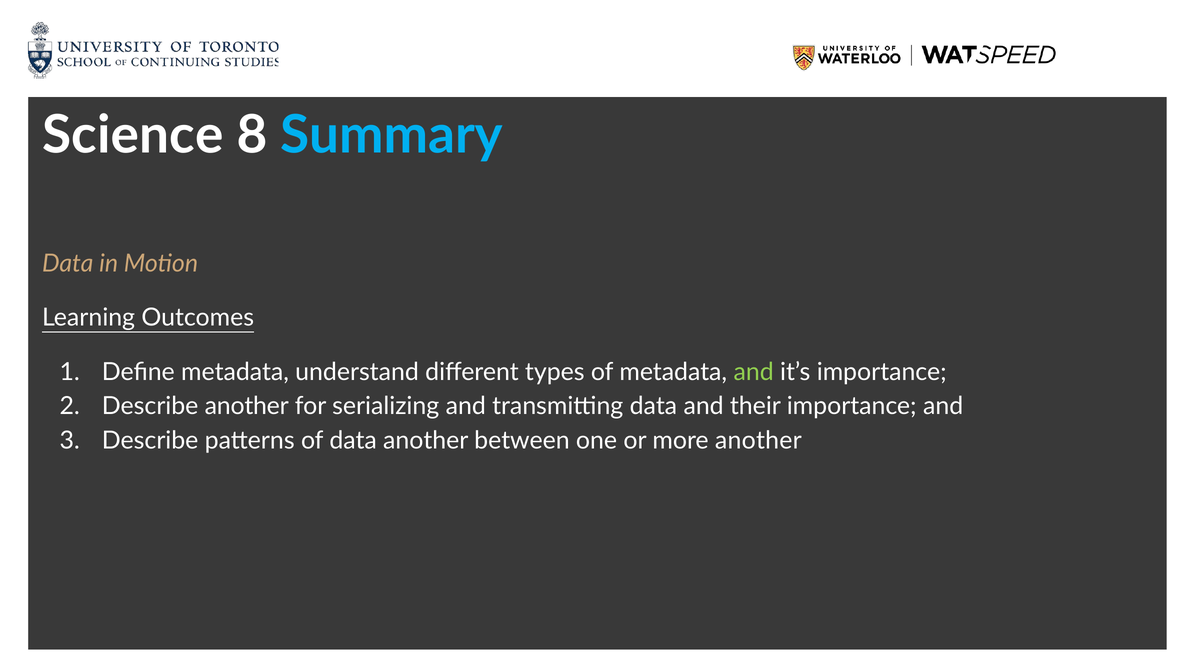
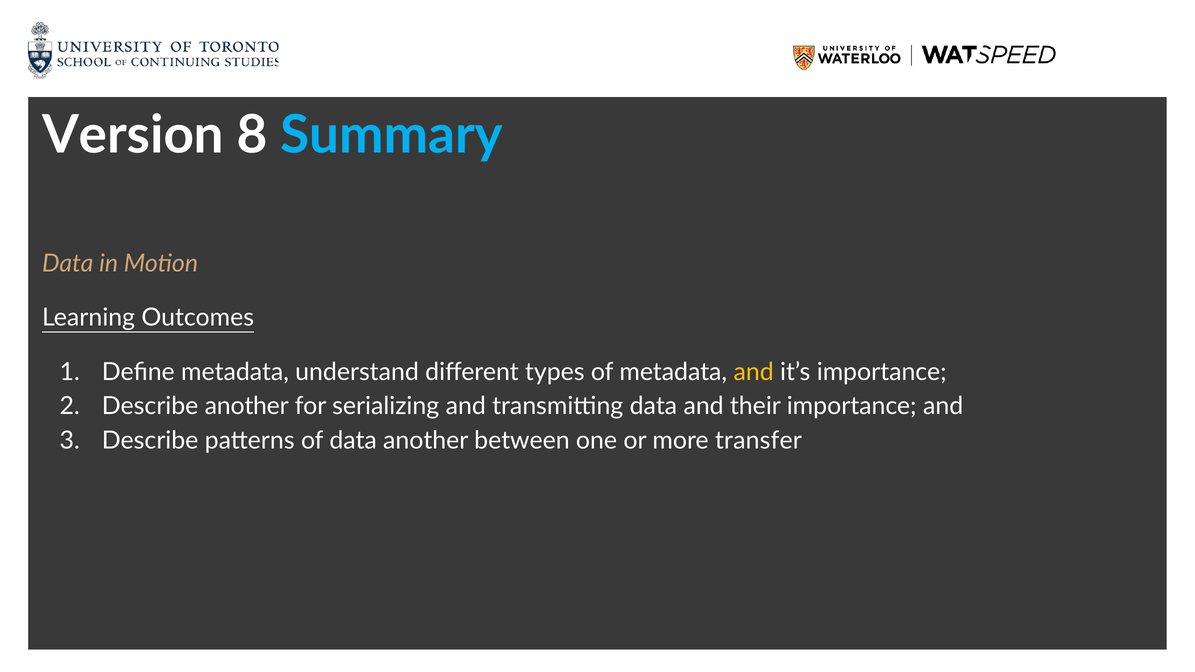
Science: Science -> Version (133, 135)
and colour: light green -> yellow (754, 372)
more another: another -> transfer (758, 441)
